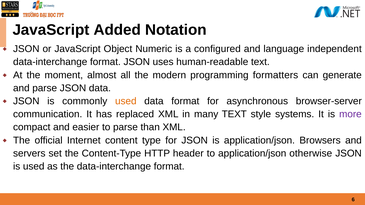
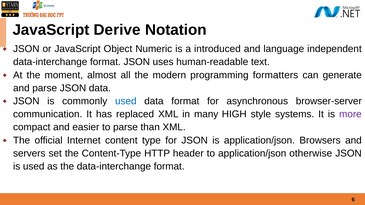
Added: Added -> Derive (117, 30)
configured: configured -> introduced (217, 49)
used colour: orange -> blue (126, 101)
many TEXT: TEXT -> HIGH (234, 114)
